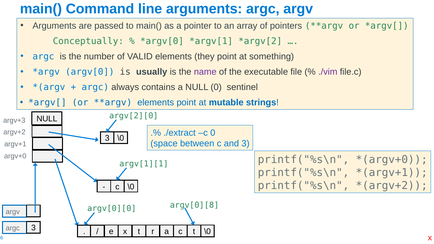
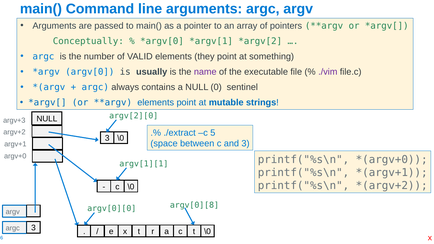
c 0: 0 -> 5 (213, 133)
